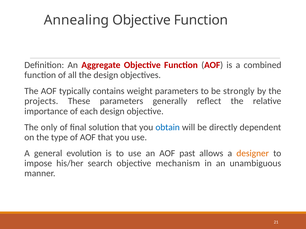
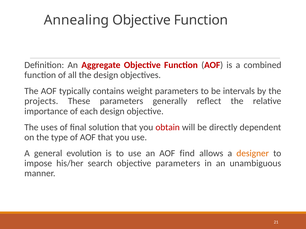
strongly: strongly -> intervals (239, 91)
only: only -> uses (49, 127)
obtain colour: blue -> red (168, 127)
past: past -> find (187, 154)
objective mechanism: mechanism -> parameters (178, 164)
